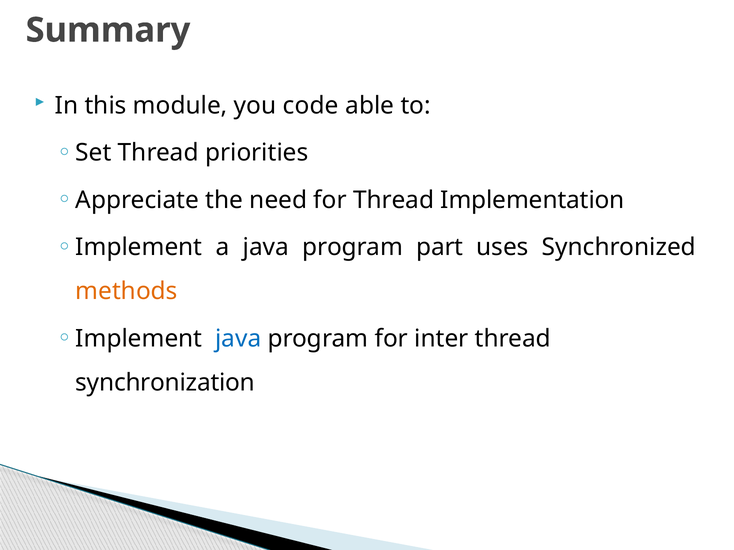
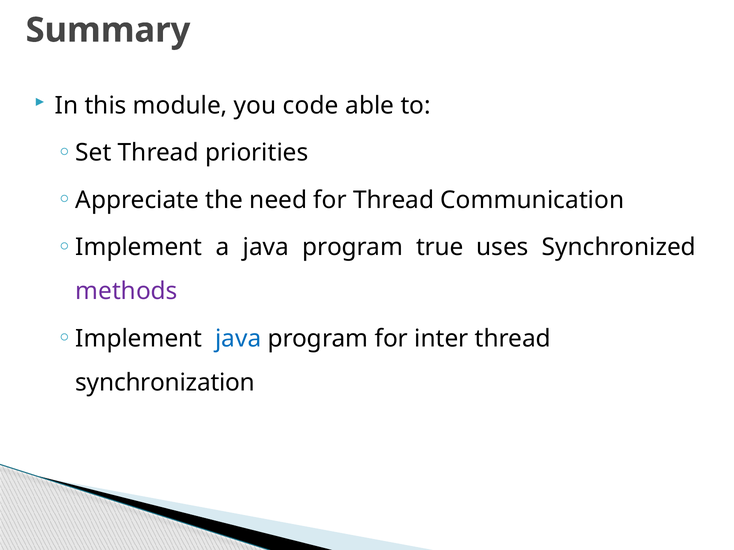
Implementation: Implementation -> Communication (532, 200)
part: part -> true (440, 248)
methods colour: orange -> purple (127, 292)
